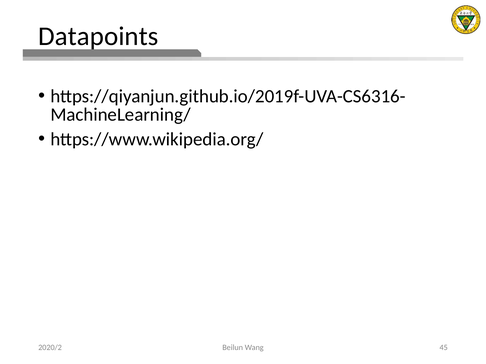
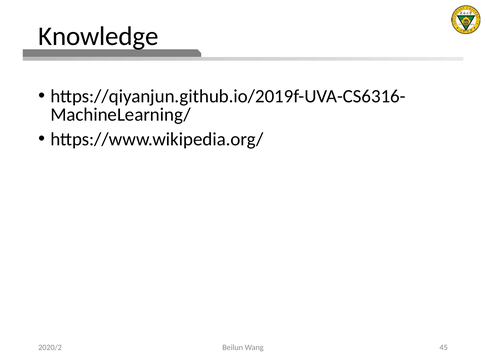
Datapoints: Datapoints -> Knowledge (98, 36)
